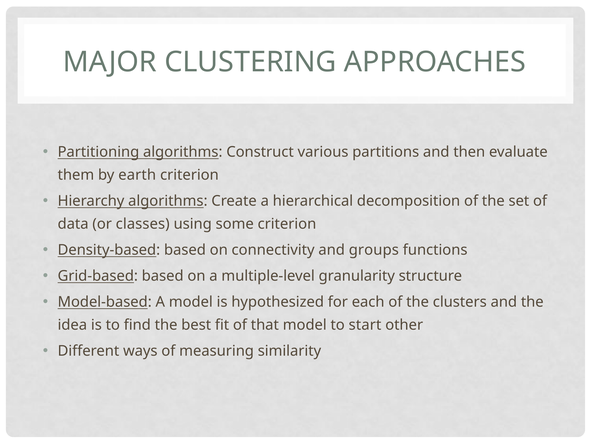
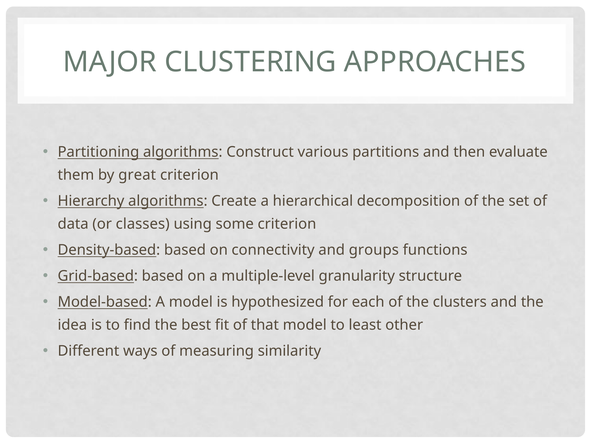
earth: earth -> great (137, 175)
start: start -> least (365, 325)
